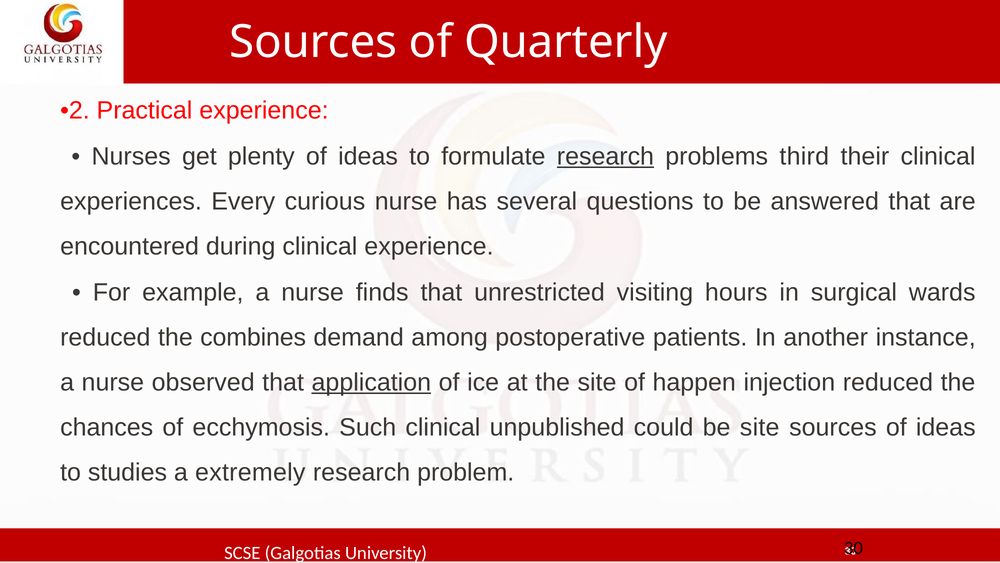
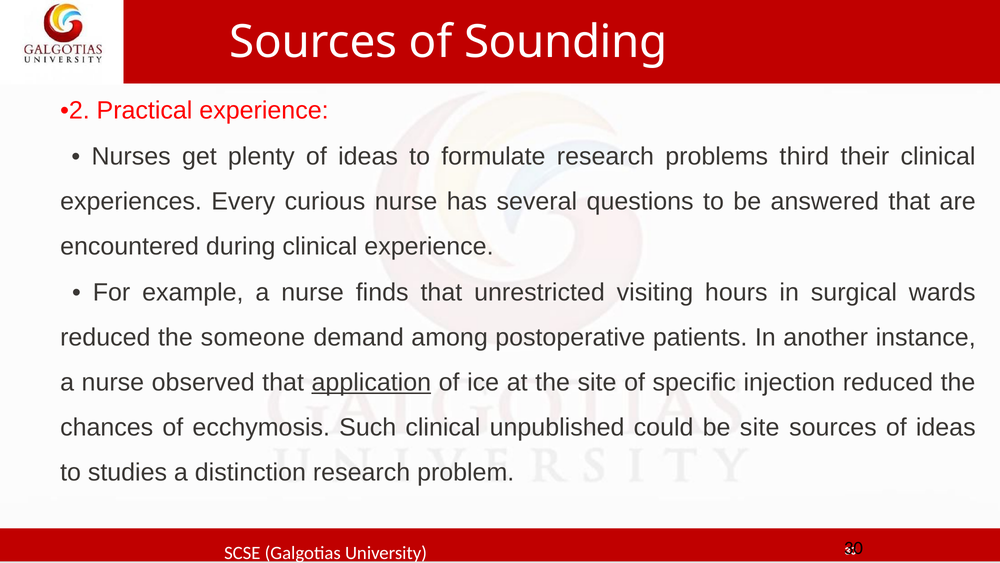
Quarterly: Quarterly -> Sounding (566, 42)
research underline: present -> none (605, 156)
combines: combines -> someone (253, 337)
happen: happen -> specific (694, 382)
extremely: extremely -> distinction (250, 472)
